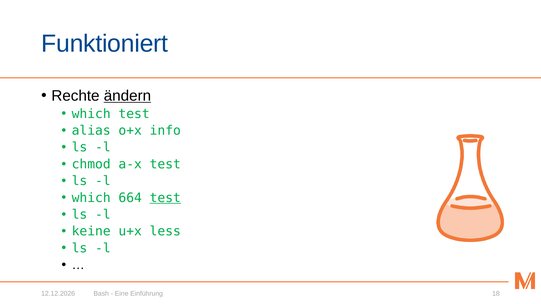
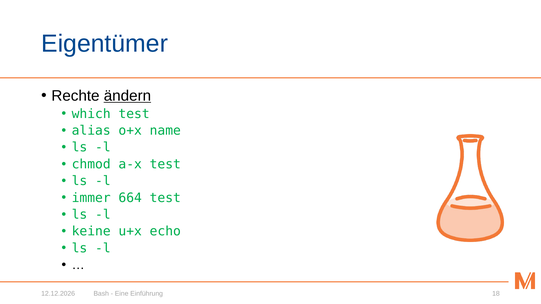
Funktioniert: Funktioniert -> Eigentümer (105, 44)
info: info -> name (165, 131)
which: which -> immer (91, 198)
test underline: present -> none (165, 198)
less: less -> echo (165, 232)
